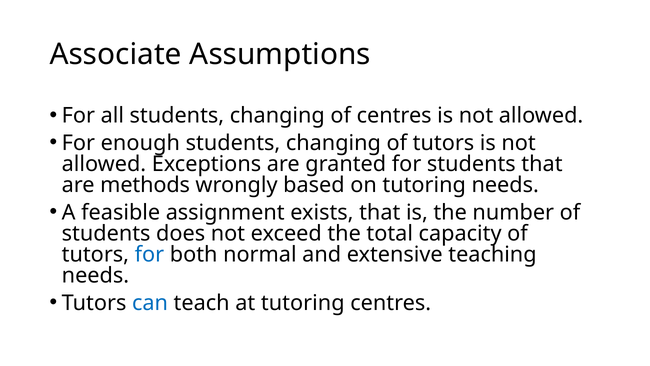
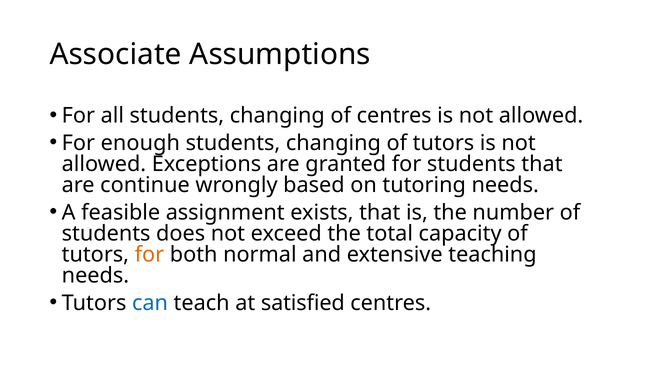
methods: methods -> continue (145, 185)
for colour: blue -> orange (149, 254)
at tutoring: tutoring -> satisfied (303, 303)
